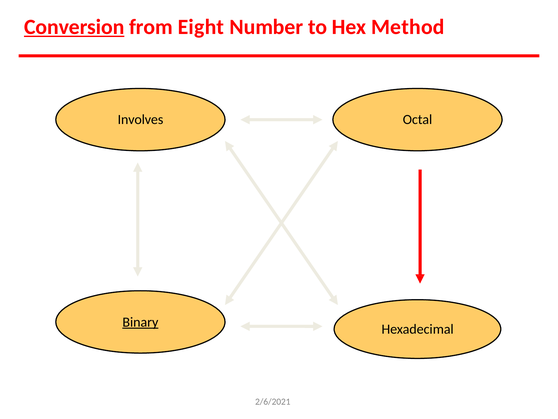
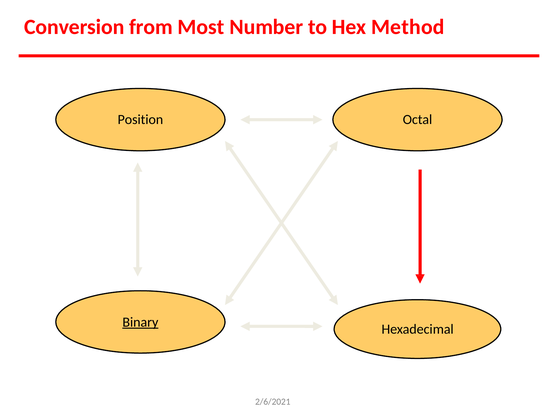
Conversion underline: present -> none (74, 27)
Eight: Eight -> Most (201, 27)
Involves: Involves -> Position (140, 120)
